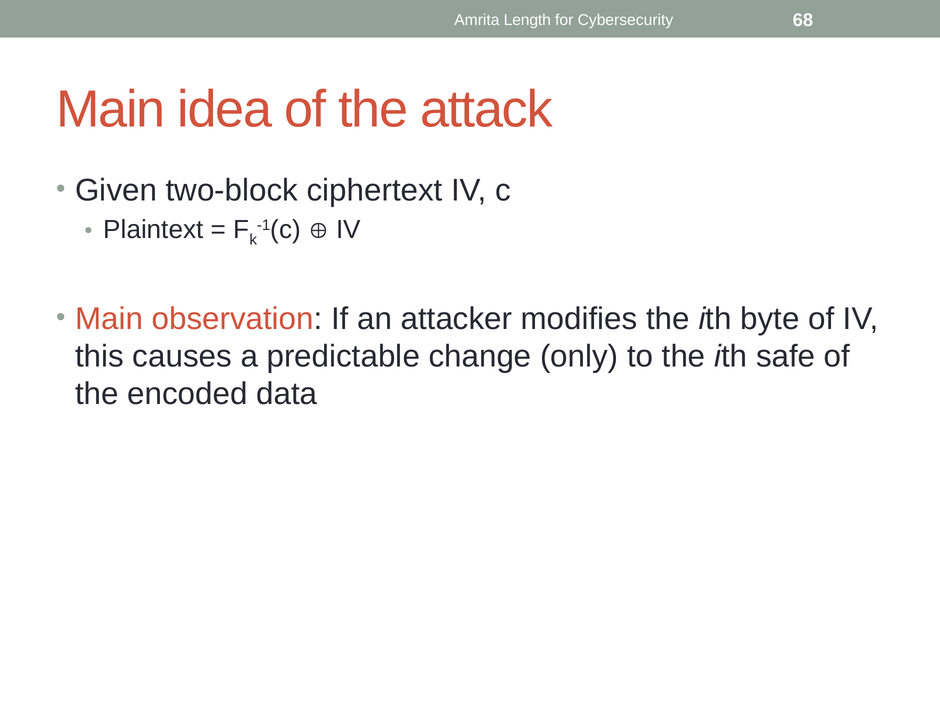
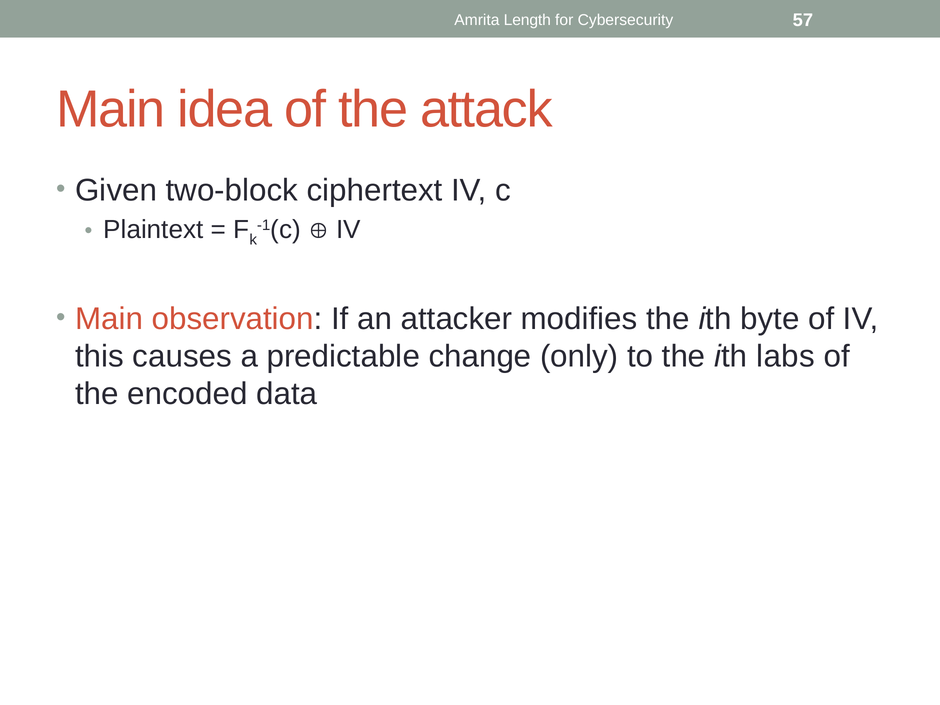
68: 68 -> 57 (803, 20)
safe: safe -> labs (786, 356)
